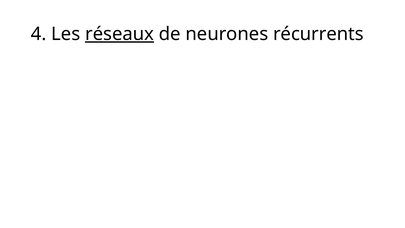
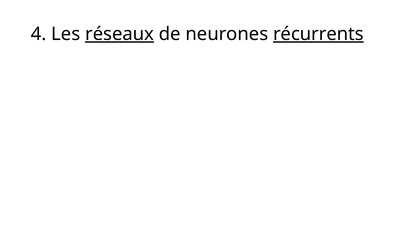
récurrents underline: none -> present (318, 34)
